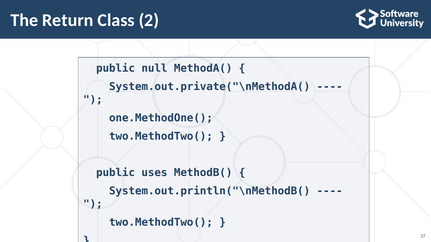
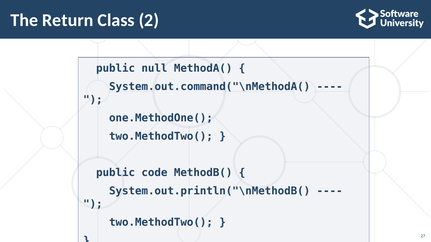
System.out.private("\nMethodA(: System.out.private("\nMethodA( -> System.out.command("\nMethodA( (210, 87)
uses: uses -> code (154, 173)
